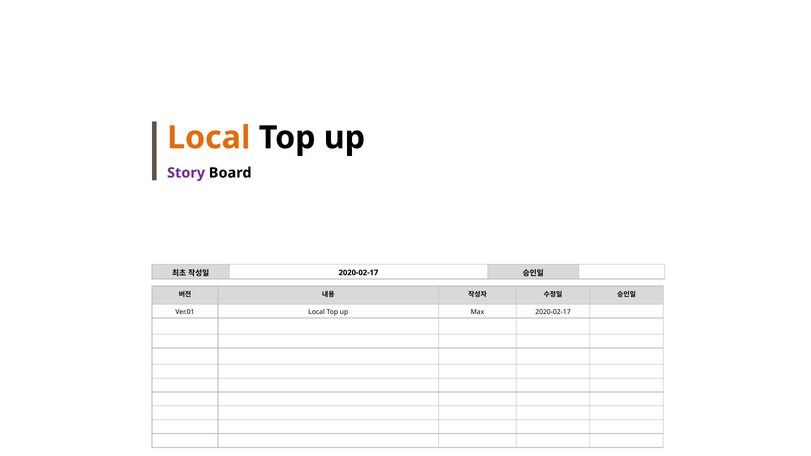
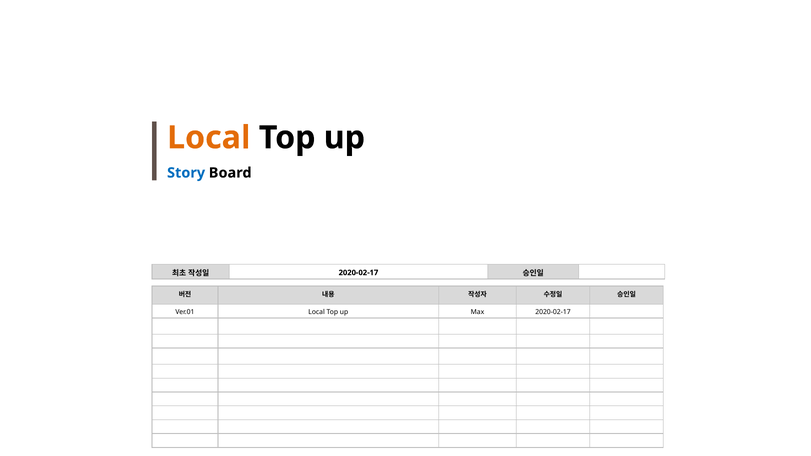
Story colour: purple -> blue (186, 173)
